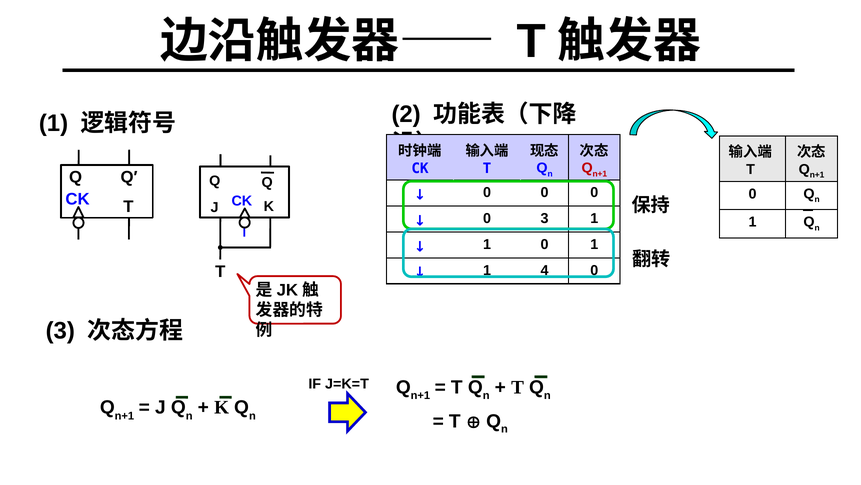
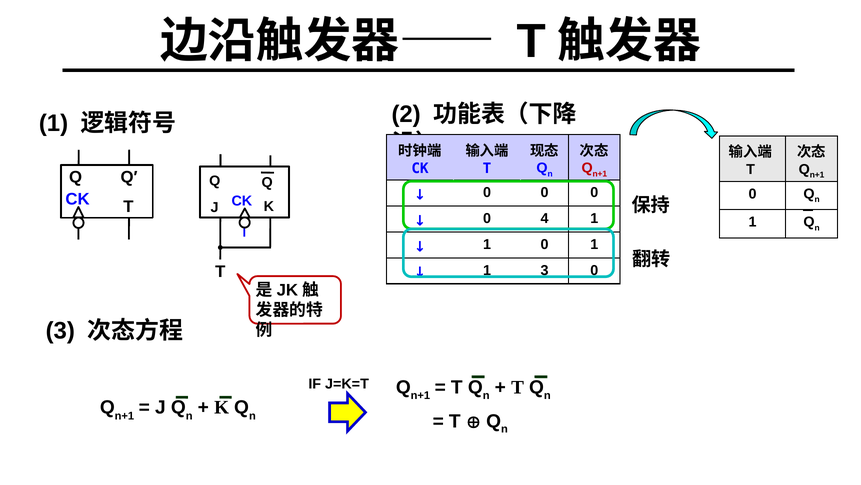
0 3: 3 -> 4 (545, 218)
1 4: 4 -> 3 (545, 270)
